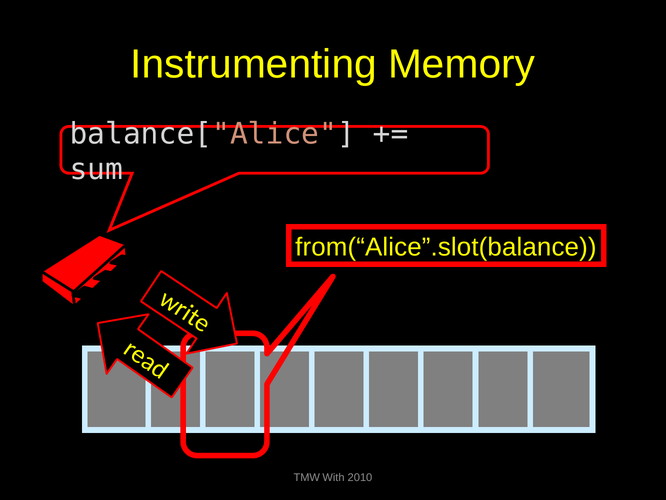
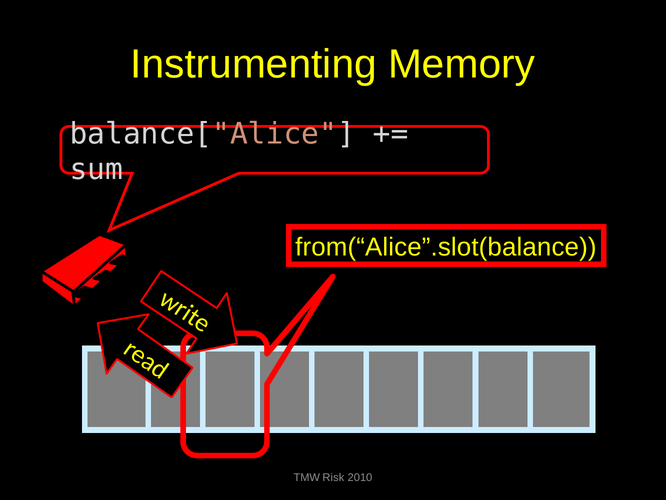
With: With -> Risk (333, 477)
